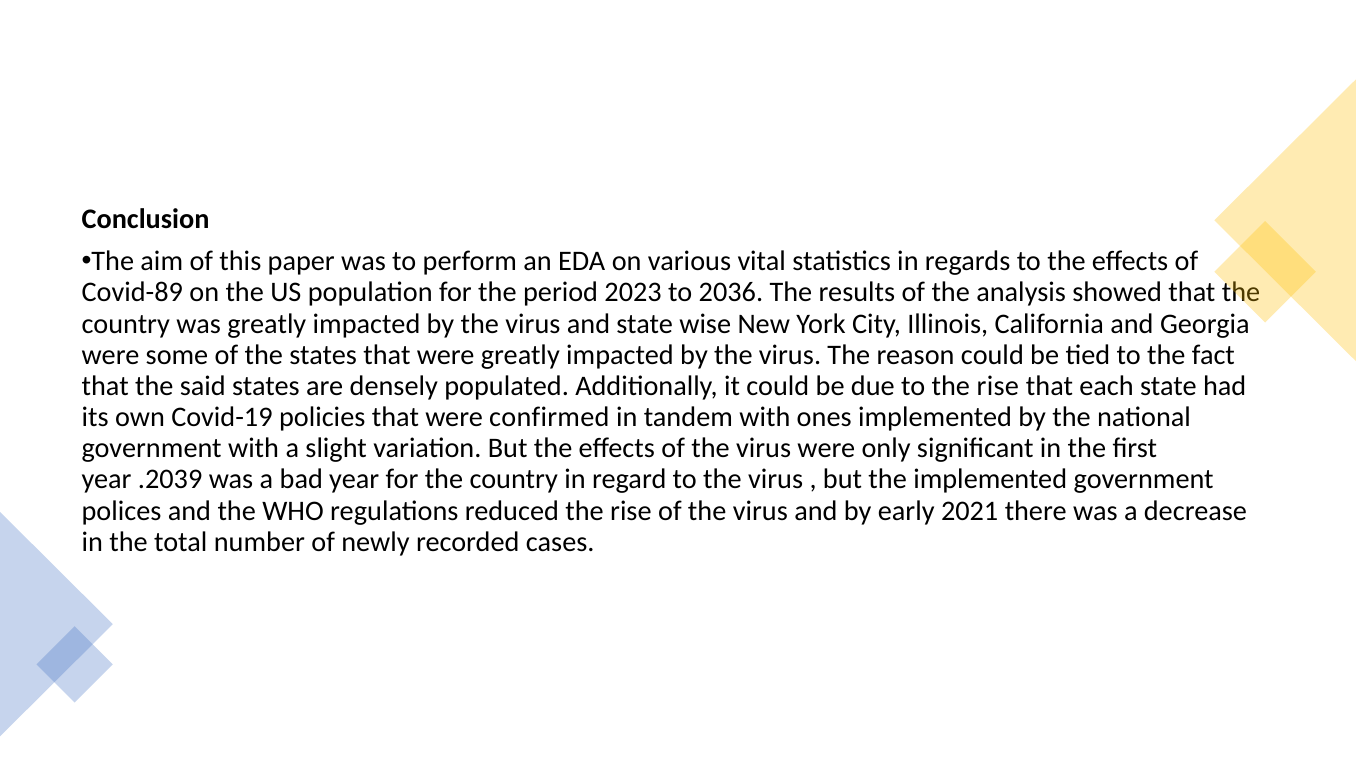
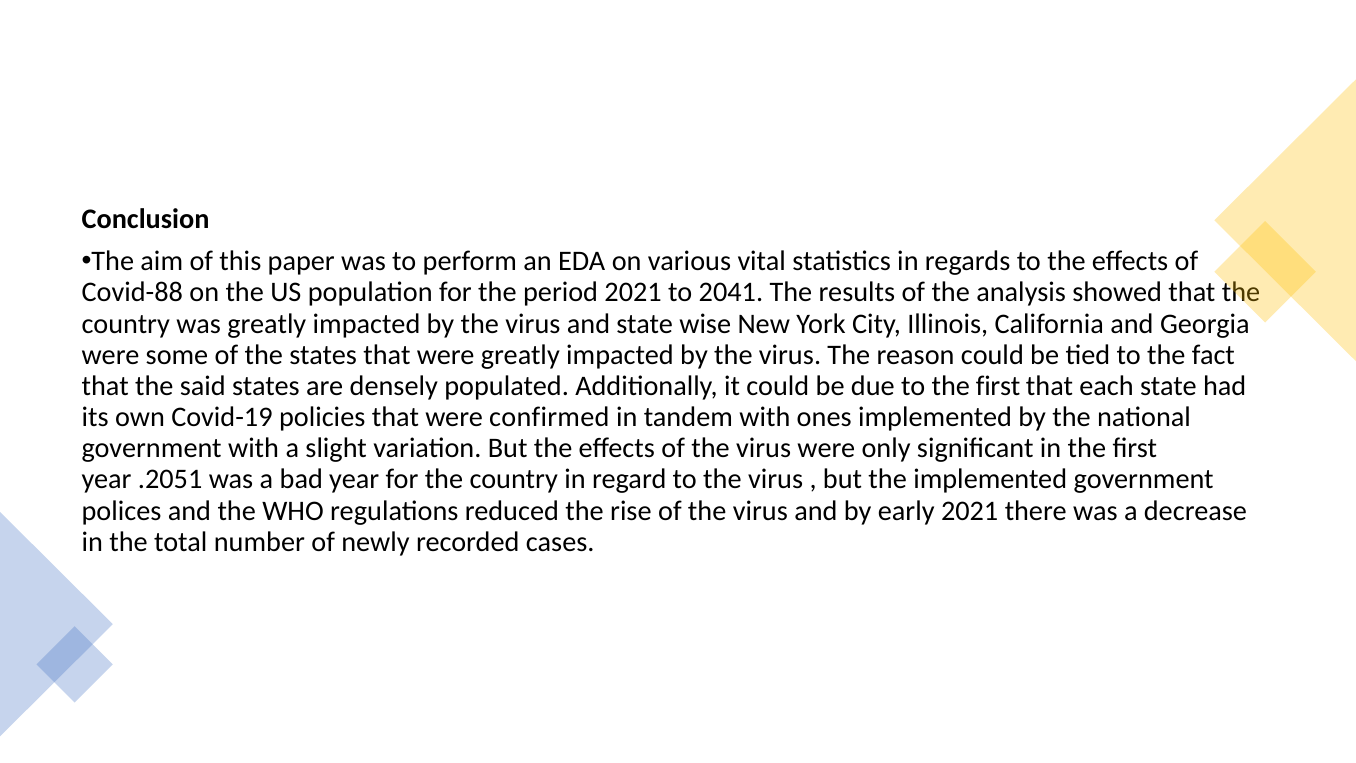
Covid-89: Covid-89 -> Covid-88 (132, 293)
period 2023: 2023 -> 2021 (633, 293)
2036: 2036 -> 2041 (731, 293)
to the rise: rise -> first (998, 386)
.2039: .2039 -> .2051 (170, 479)
